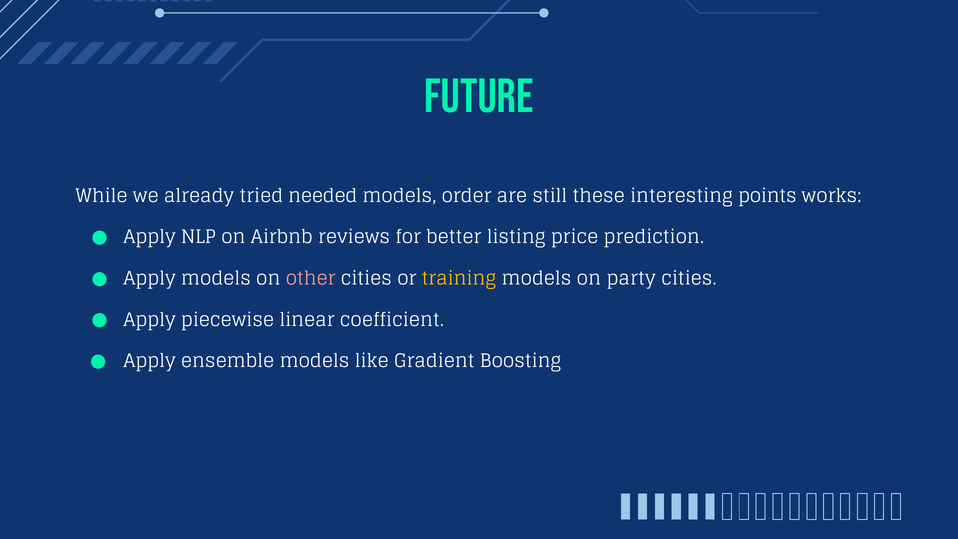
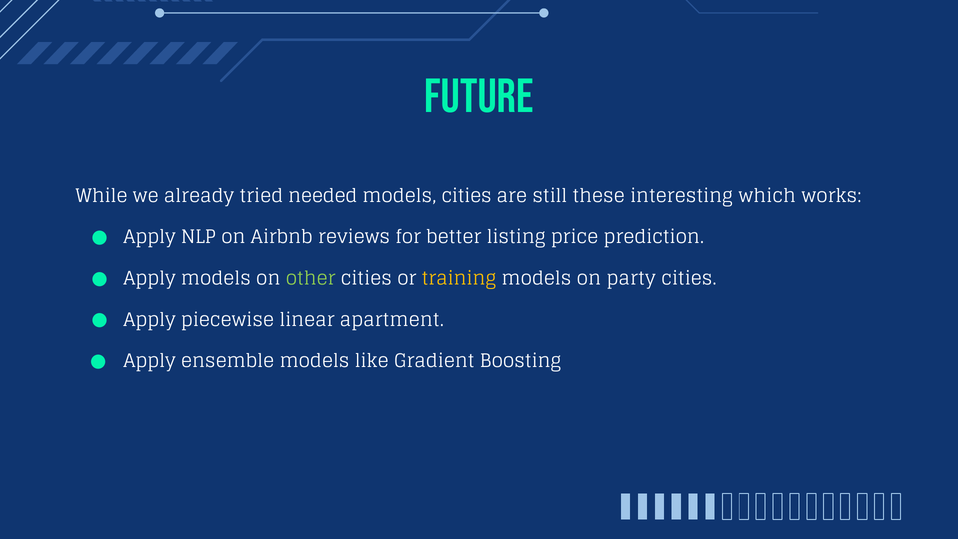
models order: order -> cities (467, 196)
points: points -> which (767, 196)
other colour: pink -> light green (311, 279)
coefficient: coefficient -> apartment (392, 320)
